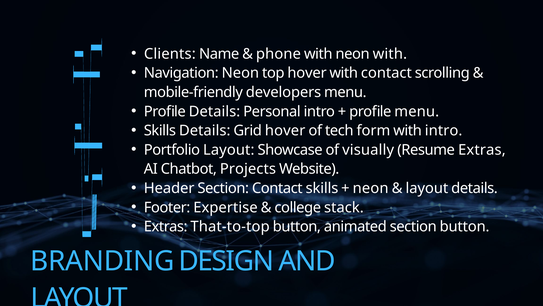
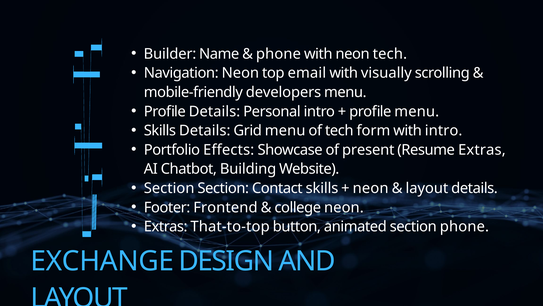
Clients: Clients -> Builder (170, 54)
neon with: with -> tech (390, 54)
top hover: hover -> email (307, 73)
with contact: contact -> visually (386, 73)
Grid hover: hover -> menu (285, 130)
Portfolio Layout: Layout -> Effects (229, 150)
visually: visually -> present (368, 150)
Projects: Projects -> Building (248, 169)
Header: Header -> Section (169, 188)
Expertise: Expertise -> Frontend (225, 207)
college stack: stack -> neon (344, 207)
section button: button -> phone (464, 226)
BRANDING: BRANDING -> EXCHANGE (102, 261)
